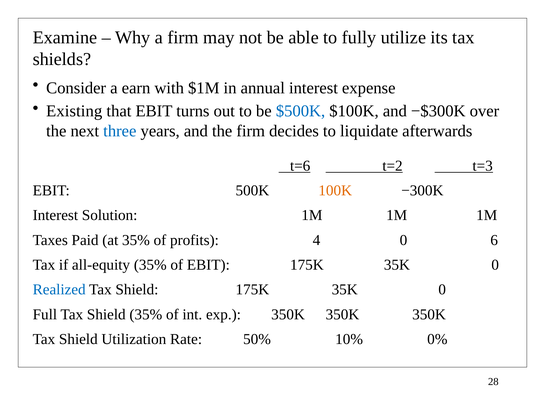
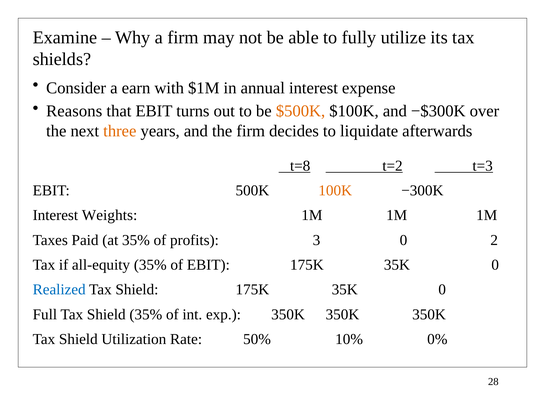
Existing: Existing -> Reasons (74, 111)
$500K colour: blue -> orange (301, 111)
three colour: blue -> orange (120, 131)
t=6: t=6 -> t=8 (300, 166)
Solution: Solution -> Weights (110, 216)
4: 4 -> 3 (317, 241)
6: 6 -> 2 (494, 241)
